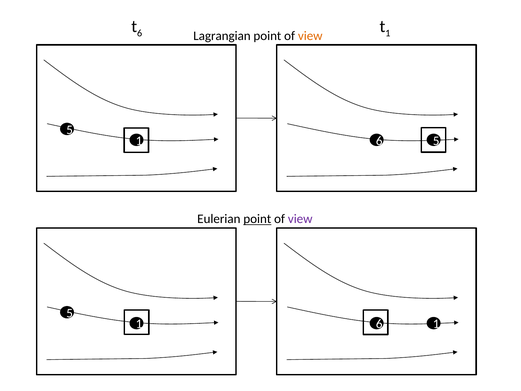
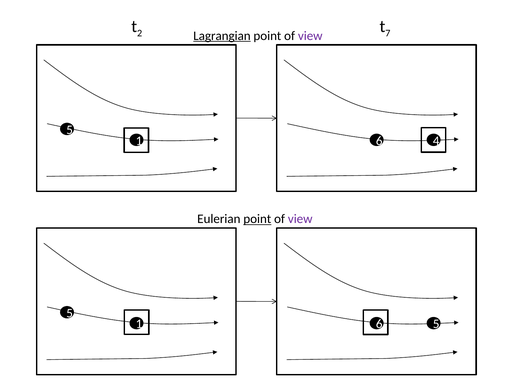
6: 6 -> 2 (140, 33)
1: 1 -> 7 (388, 33)
Lagrangian underline: none -> present (222, 36)
view colour: orange -> purple (310, 36)
5: 5 -> 4 (436, 141)
1 1: 1 -> 5 (436, 324)
